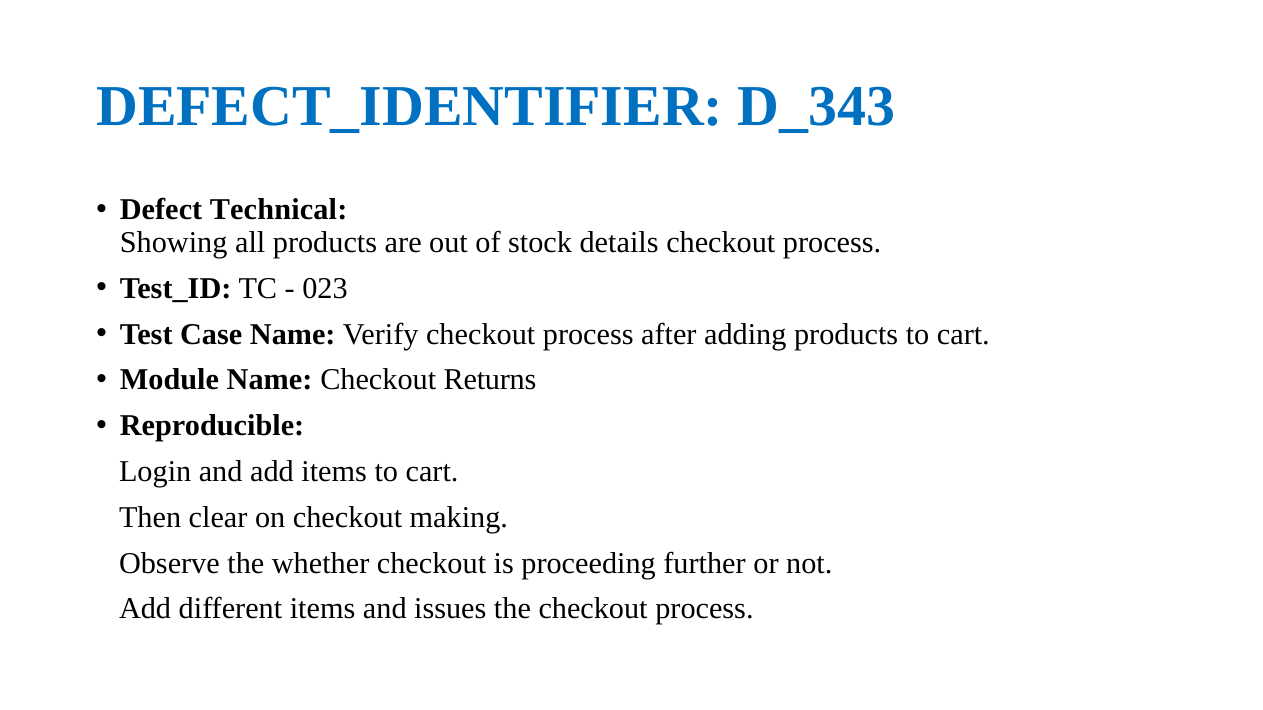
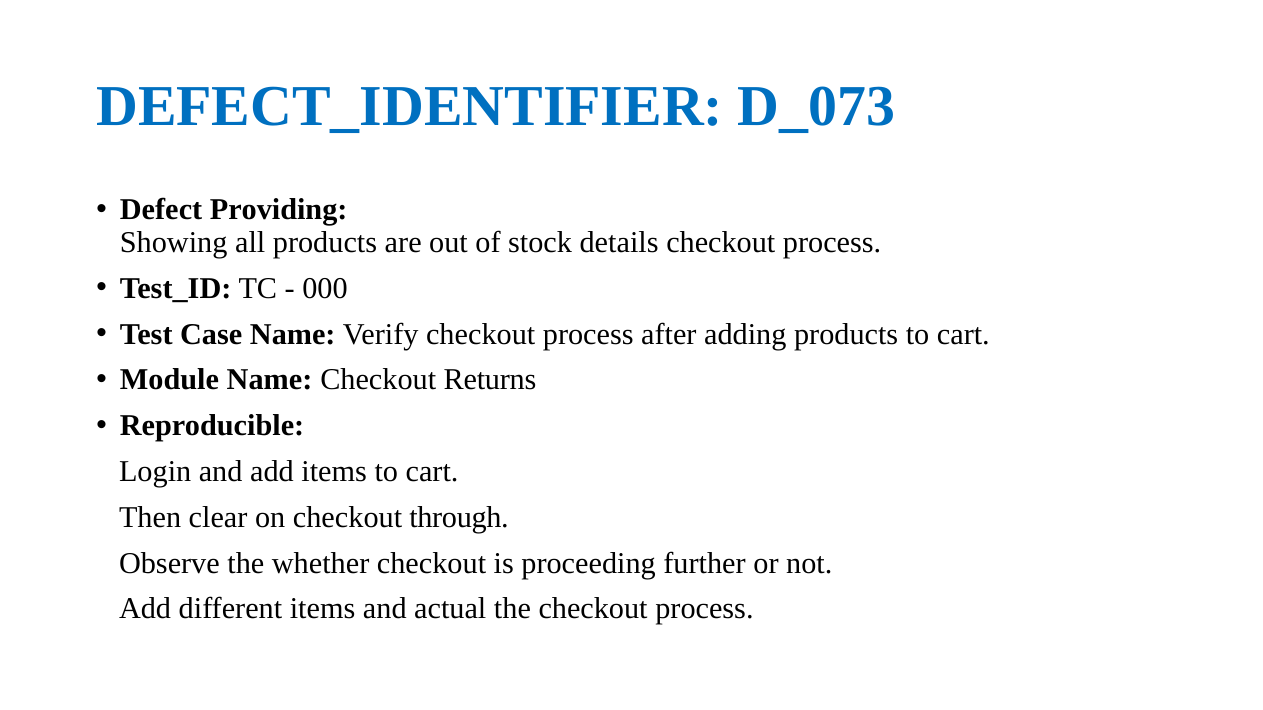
D_343: D_343 -> D_073 (816, 106)
Technical: Technical -> Providing (279, 210)
023: 023 -> 000 (325, 289)
making: making -> through (459, 518)
issues: issues -> actual (450, 609)
